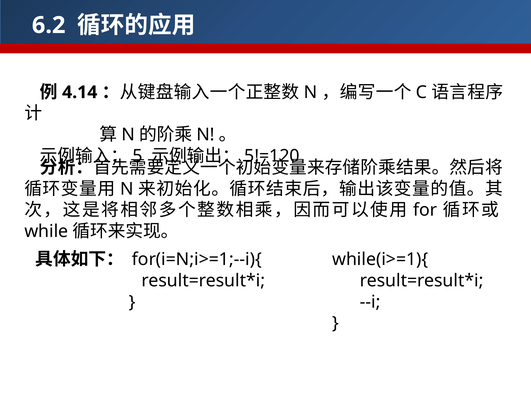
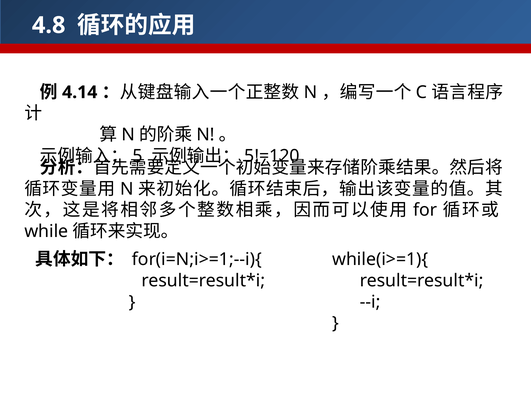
6.2: 6.2 -> 4.8 (49, 25)
